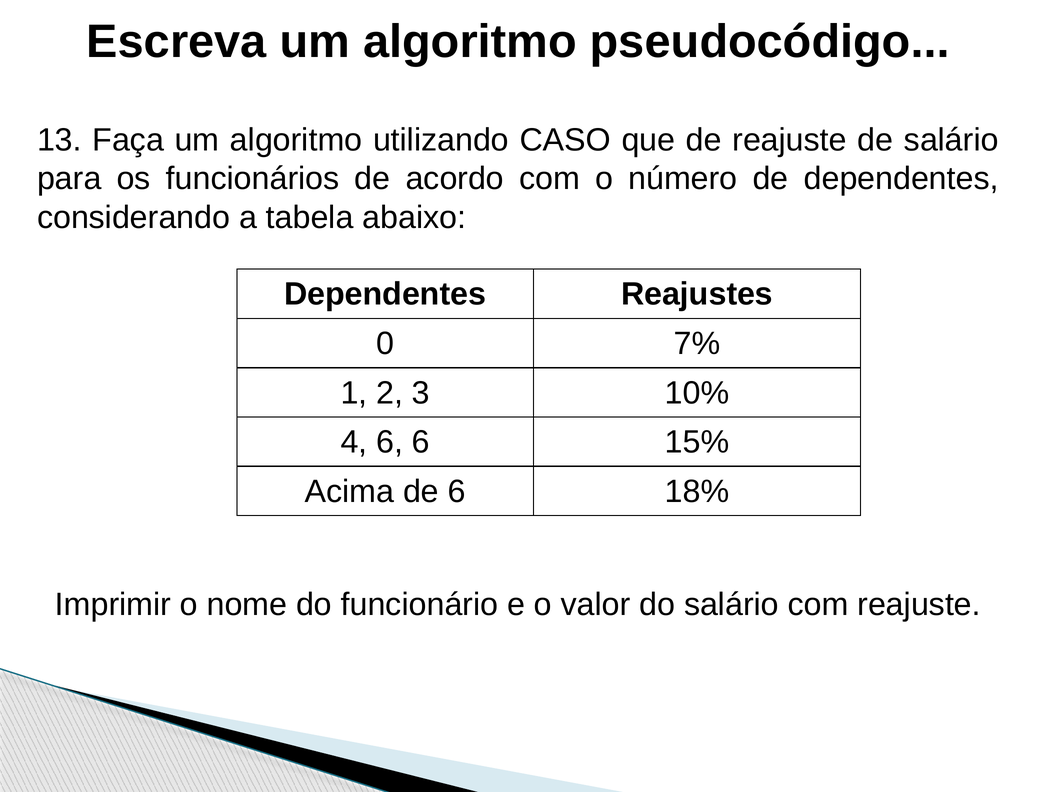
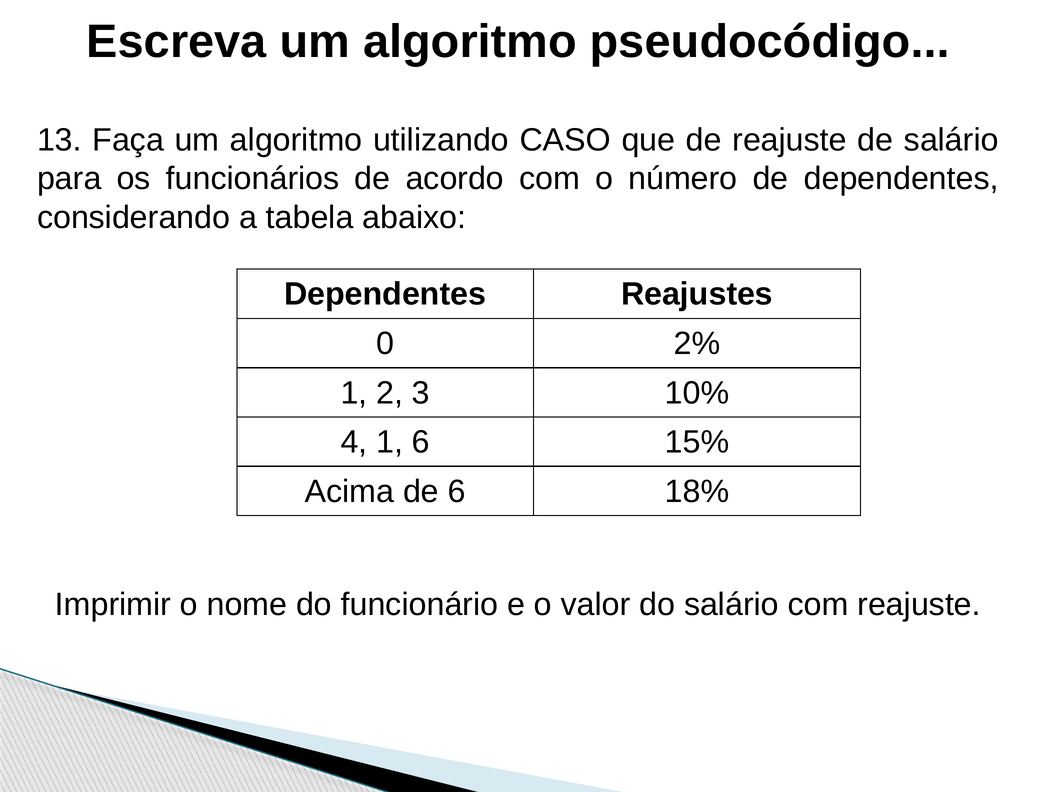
7%: 7% -> 2% (697, 344)
4 6: 6 -> 1 (390, 442)
